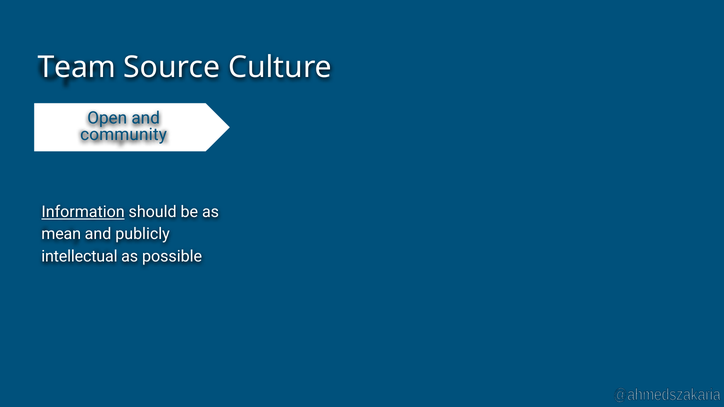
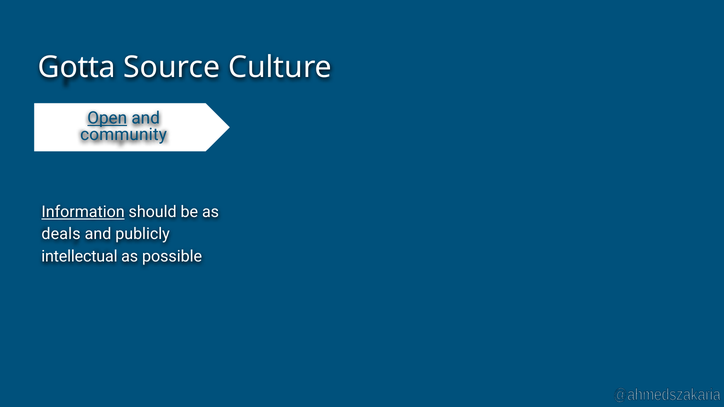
Team: Team -> Gotta (77, 67)
Open underline: none -> present (107, 118)
mean: mean -> deals (61, 234)
